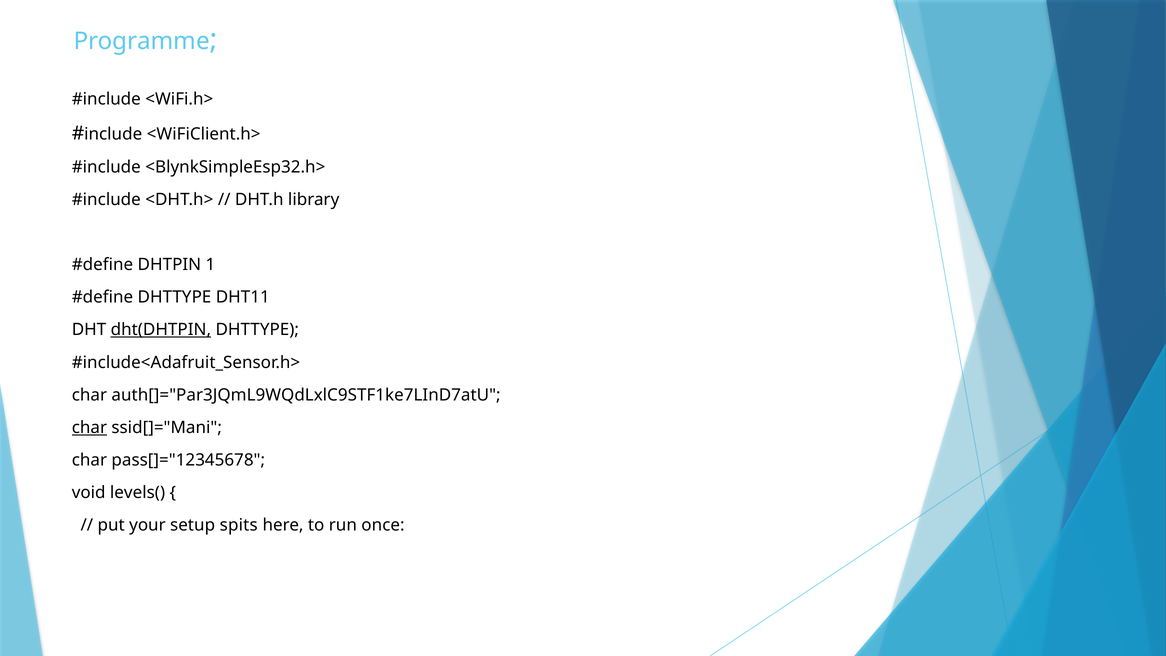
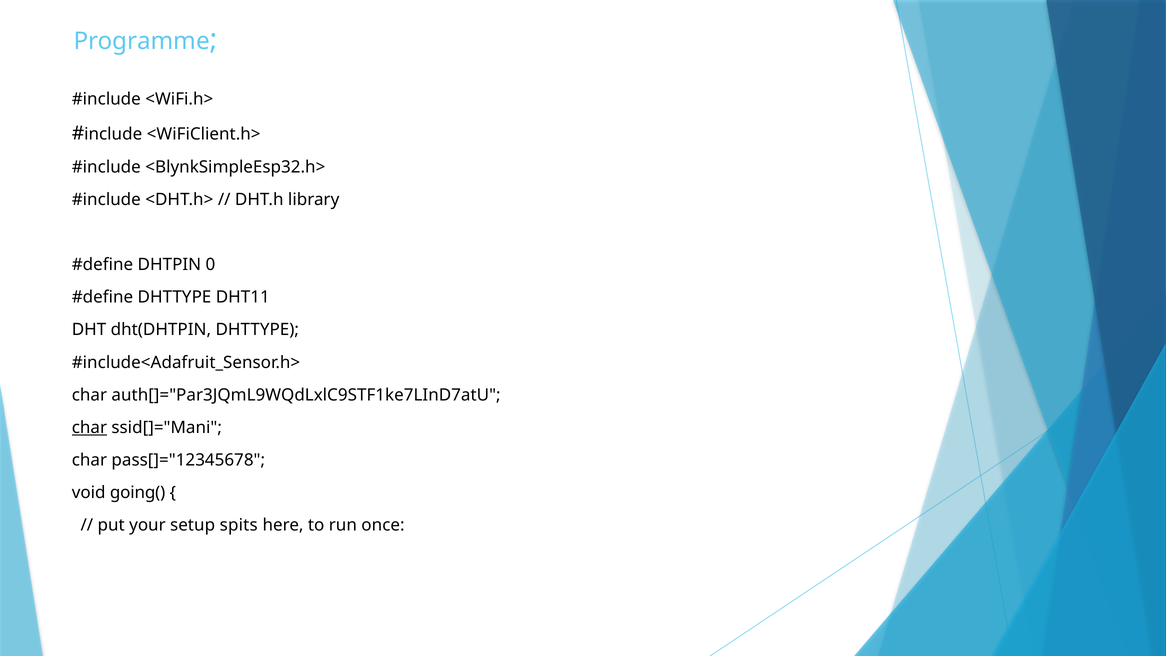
1: 1 -> 0 (210, 265)
dht(DHTPIN underline: present -> none (161, 330)
levels(: levels( -> going( (138, 493)
